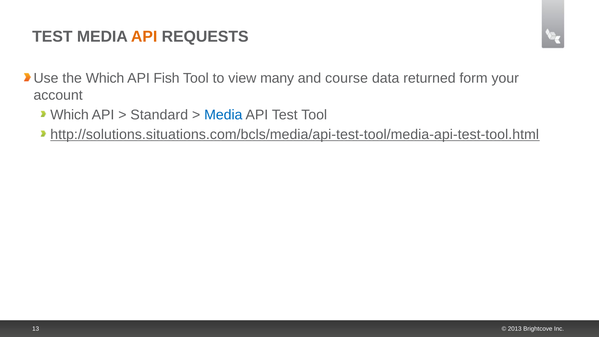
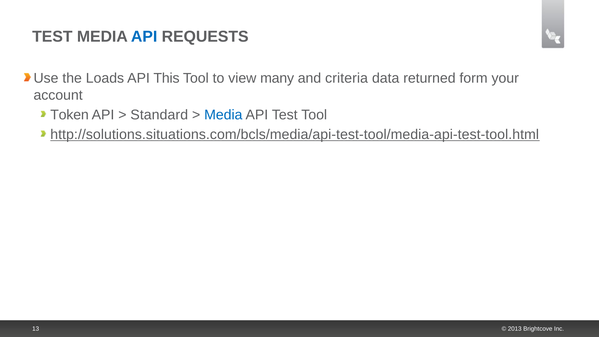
API colour: orange -> blue (144, 37)
the Which: Which -> Loads (105, 78)
Fish: Fish -> This (166, 78)
course: course -> criteria (347, 78)
Which: Which -> Token (70, 115)
